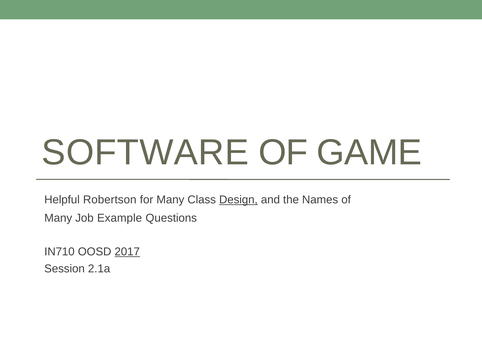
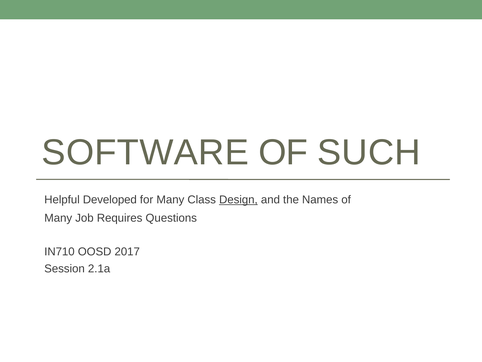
GAME: GAME -> SUCH (369, 152)
Robertson: Robertson -> Developed (110, 199)
Example: Example -> Requires (120, 218)
2017 underline: present -> none (127, 251)
